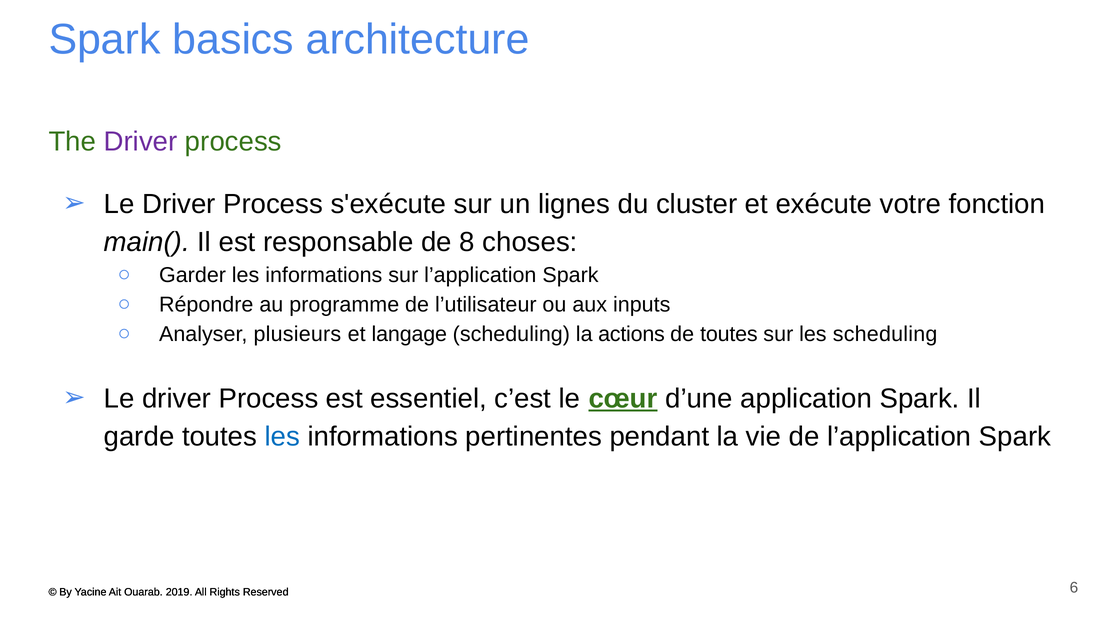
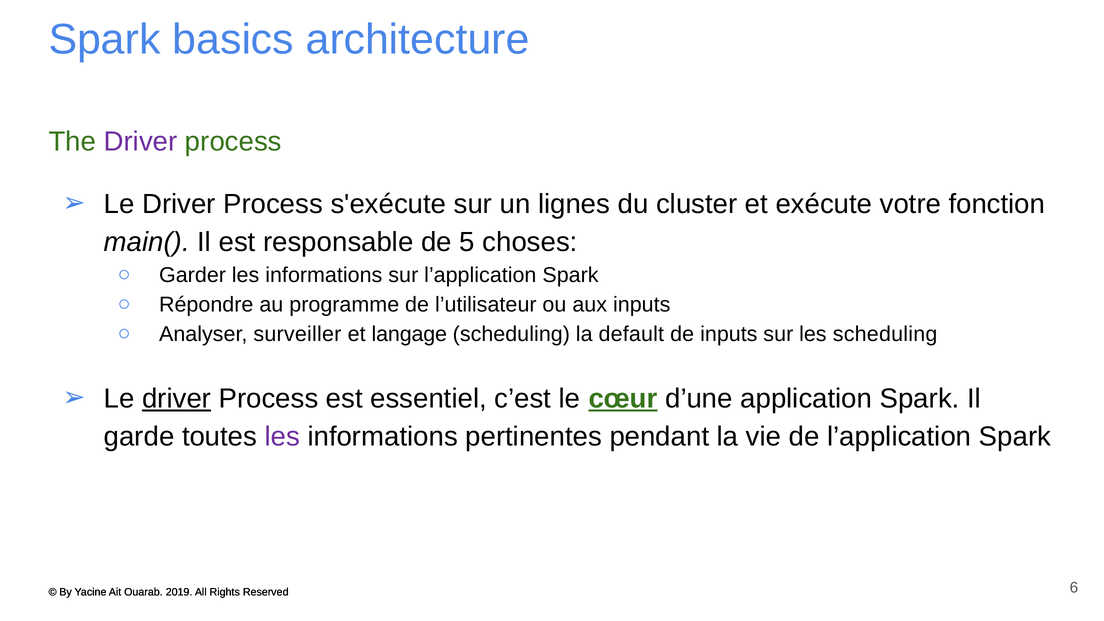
8: 8 -> 5 (467, 242)
plusieurs: plusieurs -> surveiller (297, 334)
actions: actions -> default (631, 334)
de toutes: toutes -> inputs (729, 334)
driver underline: none -> present (177, 399)
les colour: blue -> purple (282, 437)
